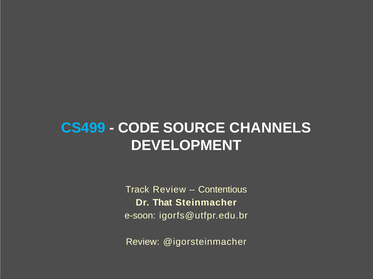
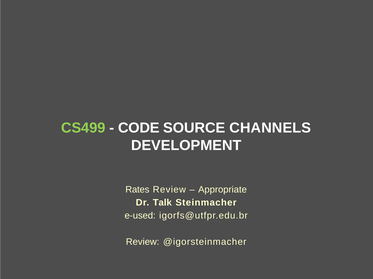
CS499 colour: light blue -> light green (83, 128)
Track: Track -> Rates (137, 190)
Contentious: Contentious -> Appropriate (223, 190)
That: That -> Talk (162, 203)
e-soon: e-soon -> e-used (140, 216)
